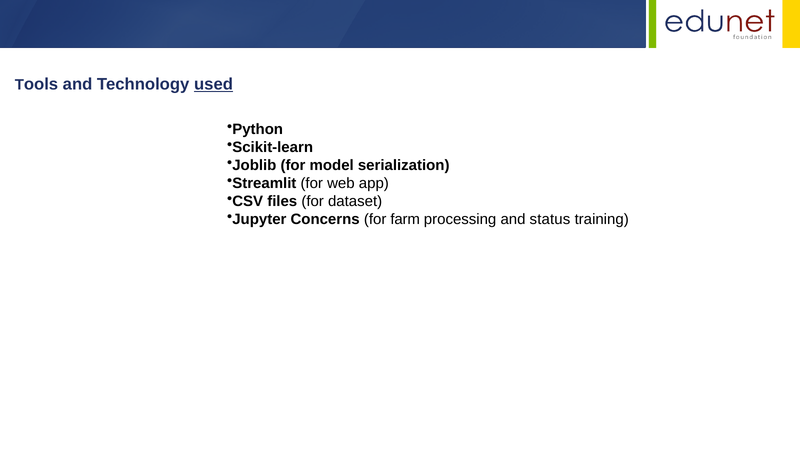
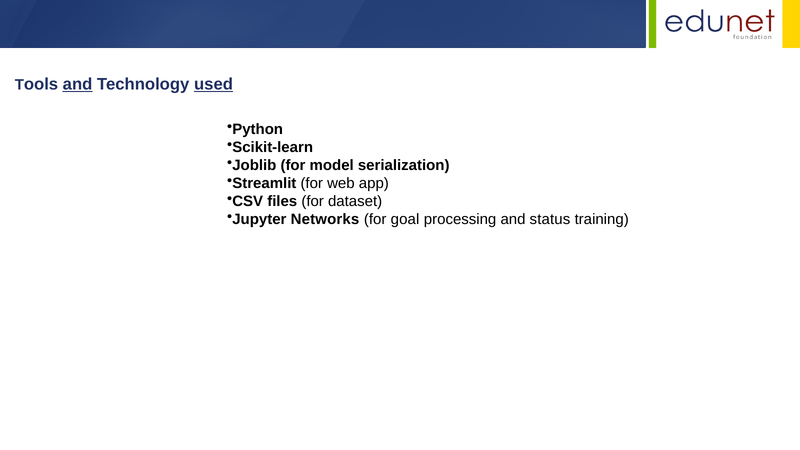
and underline: none -> present (78, 84)
Concerns: Concerns -> Networks (325, 219)
farm: farm -> goal (405, 219)
